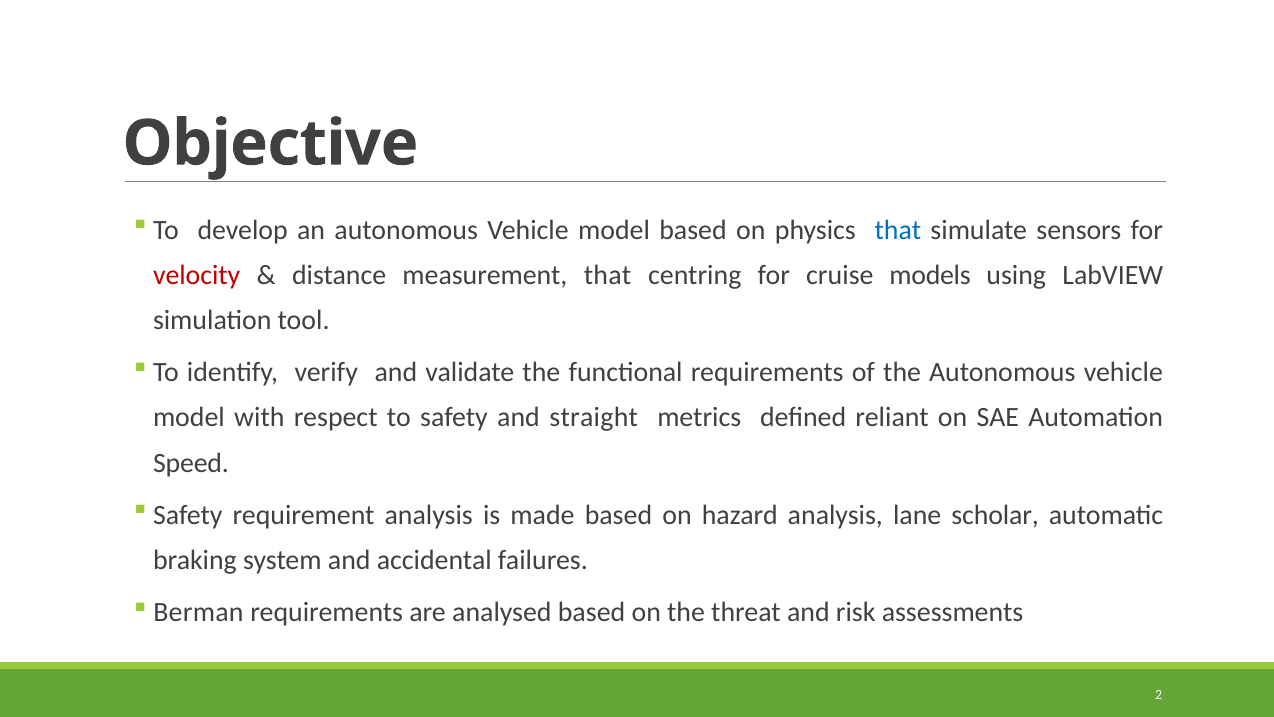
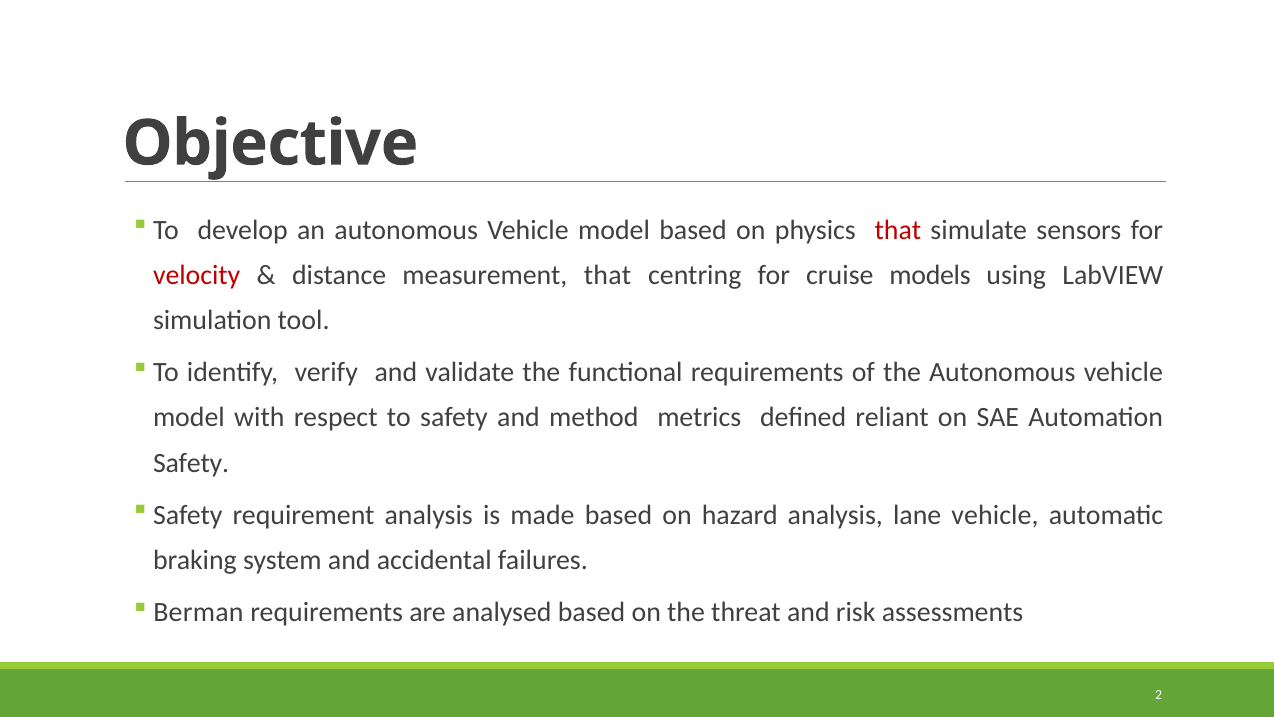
that colour: blue -> red (898, 230)
straight: straight -> method (594, 417)
Speed: Speed -> Safety (191, 463)
lane scholar: scholar -> vehicle (995, 515)
